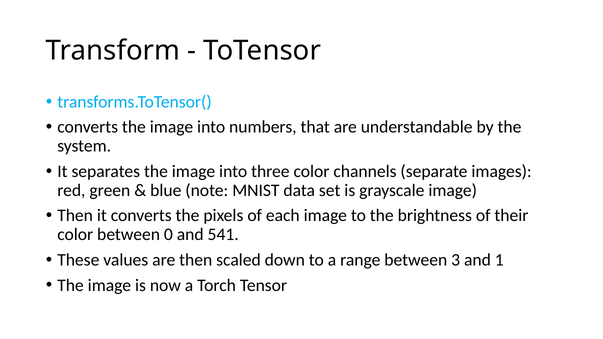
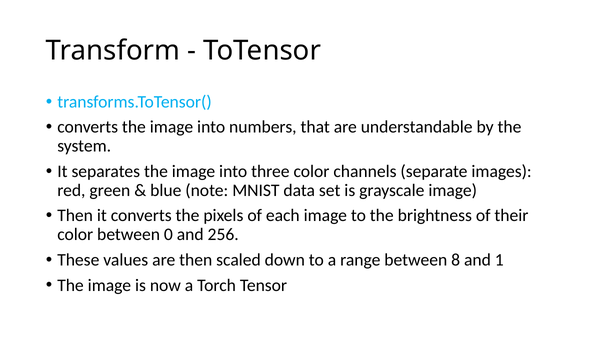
541: 541 -> 256 (223, 235)
3: 3 -> 8 (456, 260)
